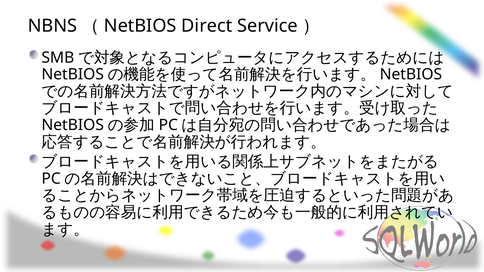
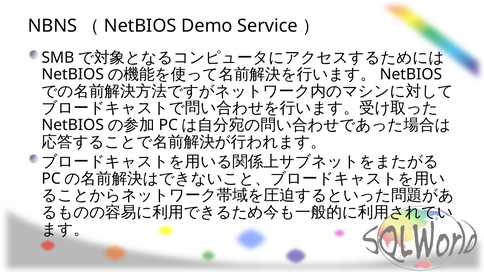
Direct: Direct -> Demo (207, 26)
